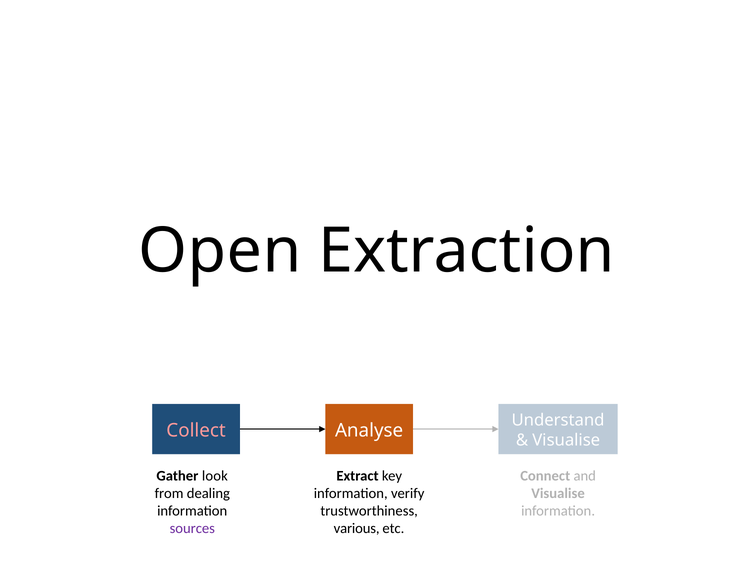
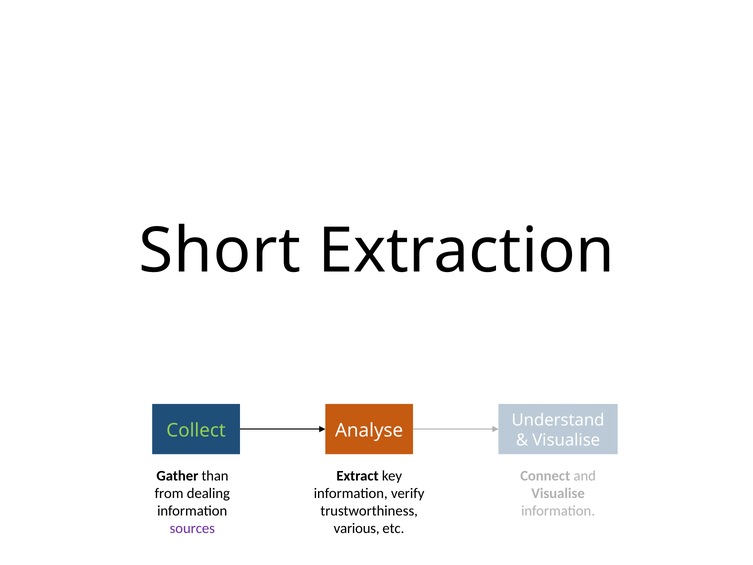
Open: Open -> Short (220, 251)
Collect colour: pink -> light green (196, 430)
look: look -> than (215, 476)
